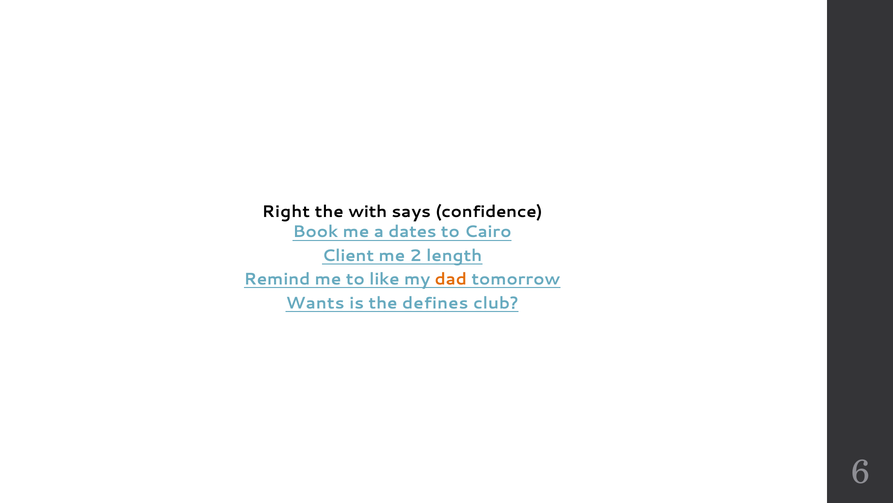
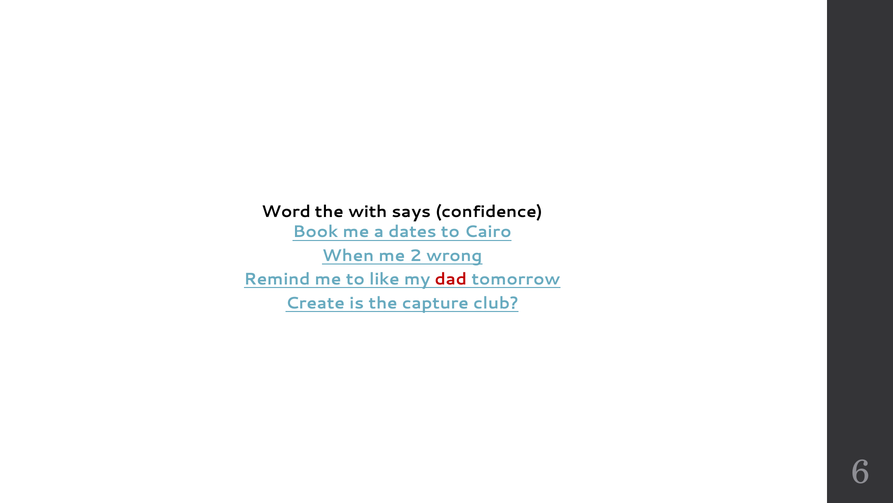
Right: Right -> Word (286, 212)
Client: Client -> When (348, 255)
length: length -> wrong (454, 255)
dad colour: orange -> red (451, 279)
Wants: Wants -> Create (315, 303)
defines: defines -> capture (435, 303)
